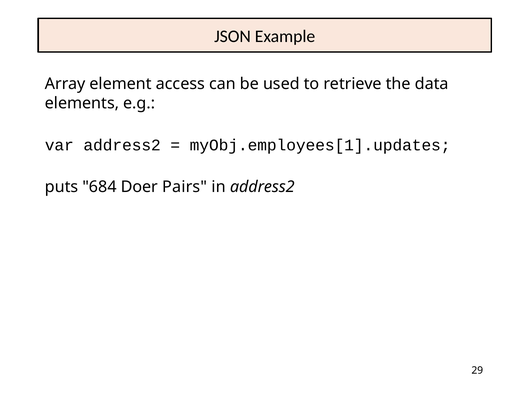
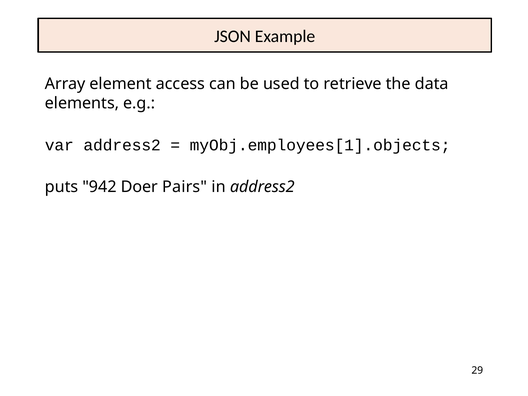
myObj.employees[1].updates: myObj.employees[1].updates -> myObj.employees[1].objects (320, 145)
684: 684 -> 942 (99, 187)
